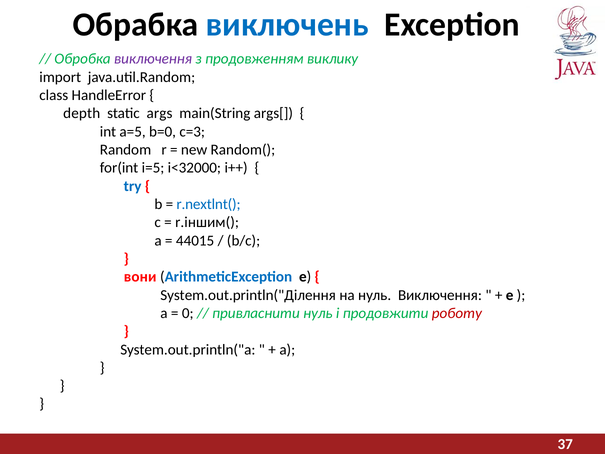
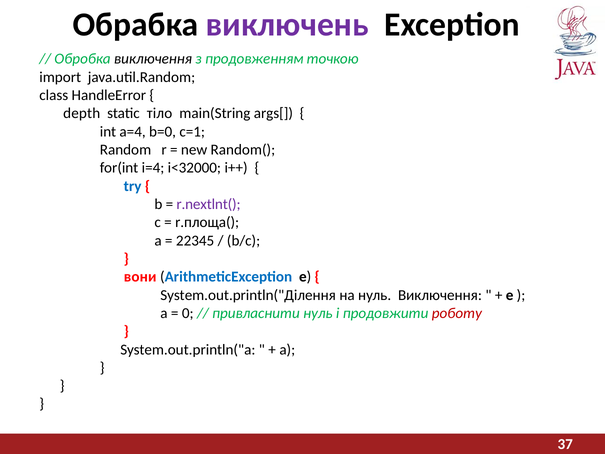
виключень colour: blue -> purple (287, 25)
виключення colour: purple -> black (153, 59)
виклику: виклику -> точкою (333, 59)
args: args -> тіло (160, 113)
a=5: a=5 -> a=4 (133, 132)
c=3: c=3 -> c=1 (192, 132)
i=5: i=5 -> i=4 (153, 168)
r.nextlnt( colour: blue -> purple (209, 204)
r.іншим(: r.іншим( -> r.площа( (207, 222)
44015: 44015 -> 22345 (195, 240)
